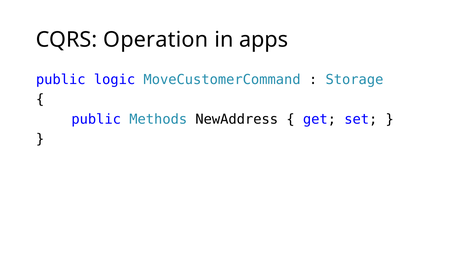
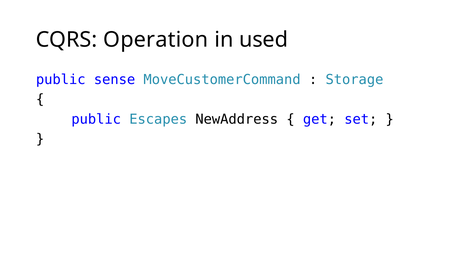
apps: apps -> used (264, 40)
logic: logic -> sense (115, 80)
Methods: Methods -> Escapes (158, 119)
